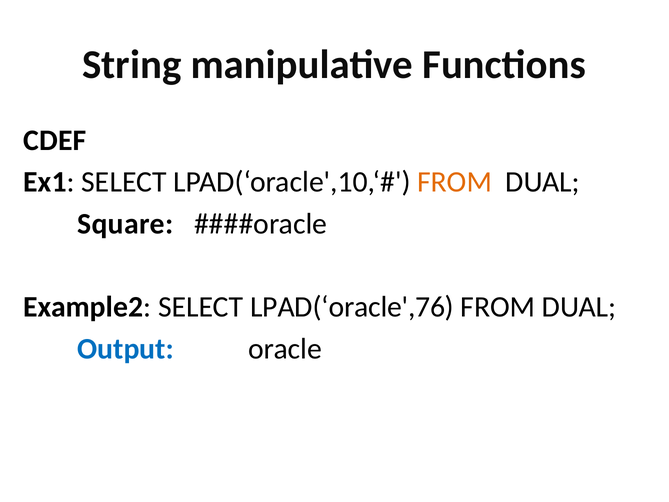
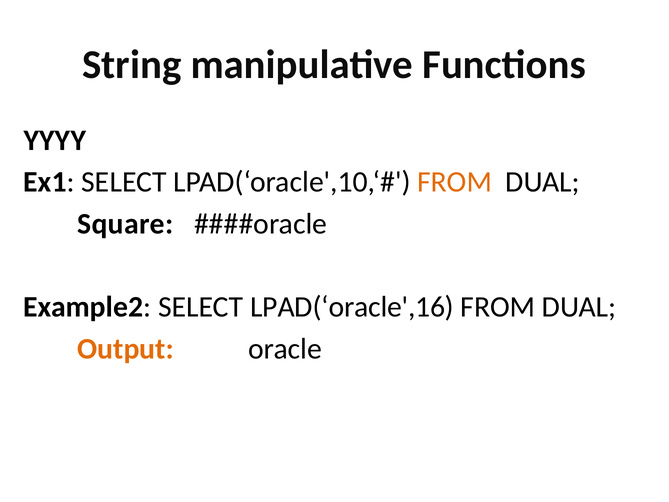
CDEF: CDEF -> YYYY (55, 140)
LPAD(‘oracle',76: LPAD(‘oracle',76 -> LPAD(‘oracle',16 (352, 307)
Output colour: blue -> orange (126, 349)
